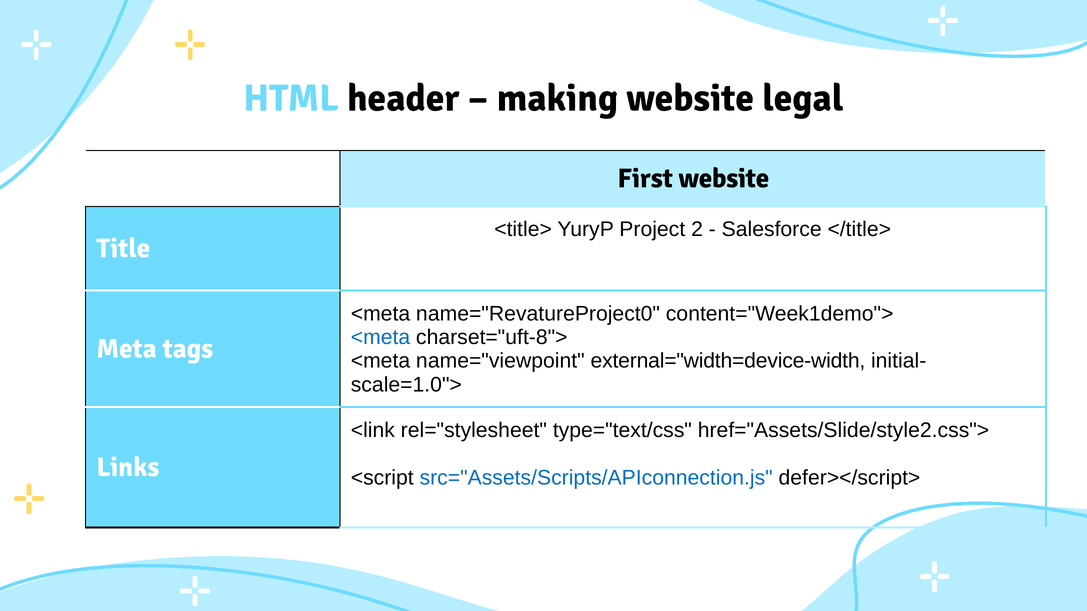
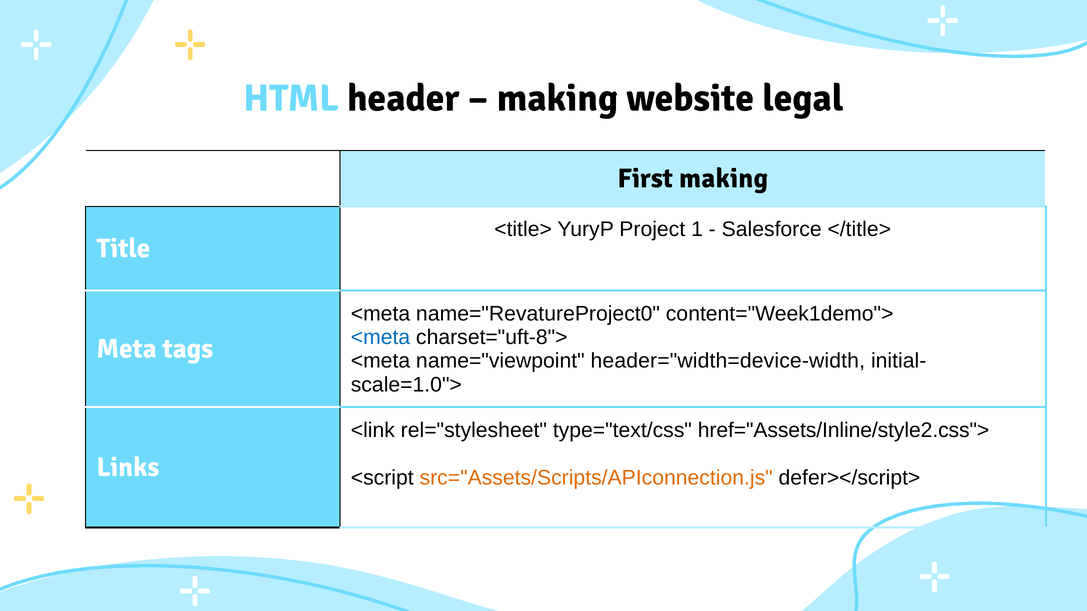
First website: website -> making (724, 178)
2: 2 -> 1 (697, 230)
external="width=device-width: external="width=device-width -> header="width=device-width (728, 361)
href="Assets/Slide/style2.css">: href="Assets/Slide/style2.css"> -> href="Assets/Inline/style2.css"> (844, 430)
src="Assets/Scripts/APIconnection.js colour: blue -> orange (596, 478)
